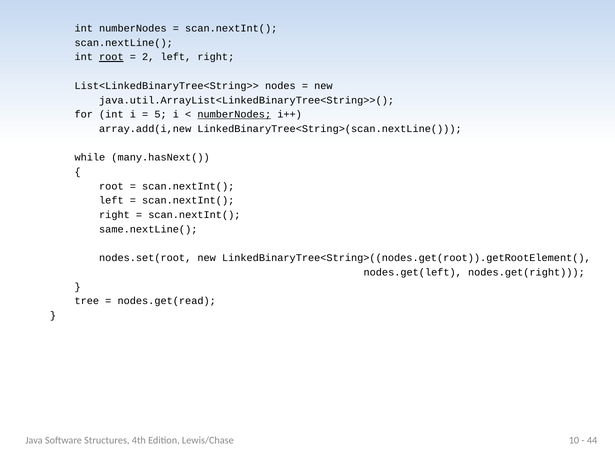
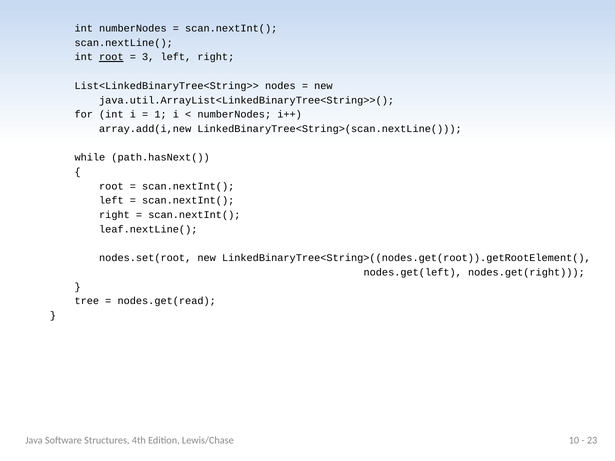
2: 2 -> 3 (148, 57)
5: 5 -> 1 (161, 115)
numberNodes underline: present -> none (234, 115)
many.hasNext(: many.hasNext( -> path.hasNext( (161, 158)
same.nextLine(: same.nextLine( -> leaf.nextLine( (148, 229)
44: 44 -> 23 (592, 440)
